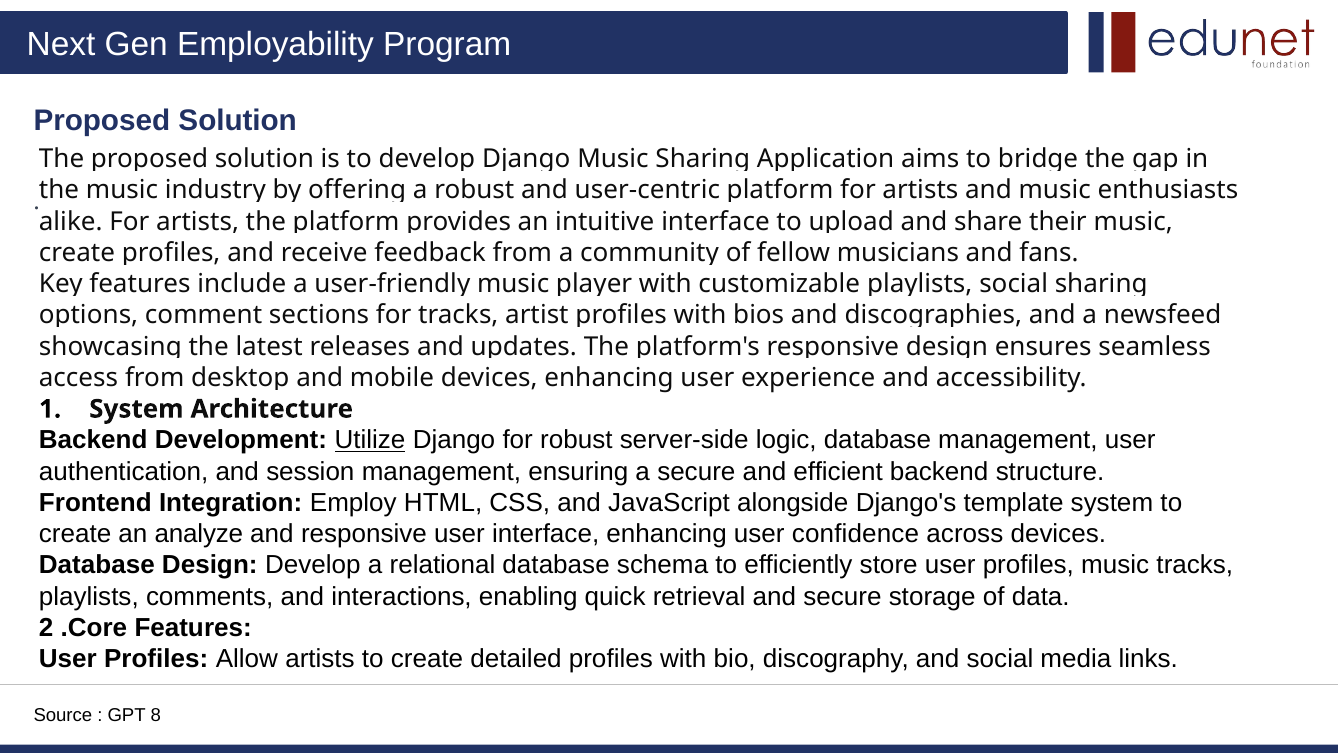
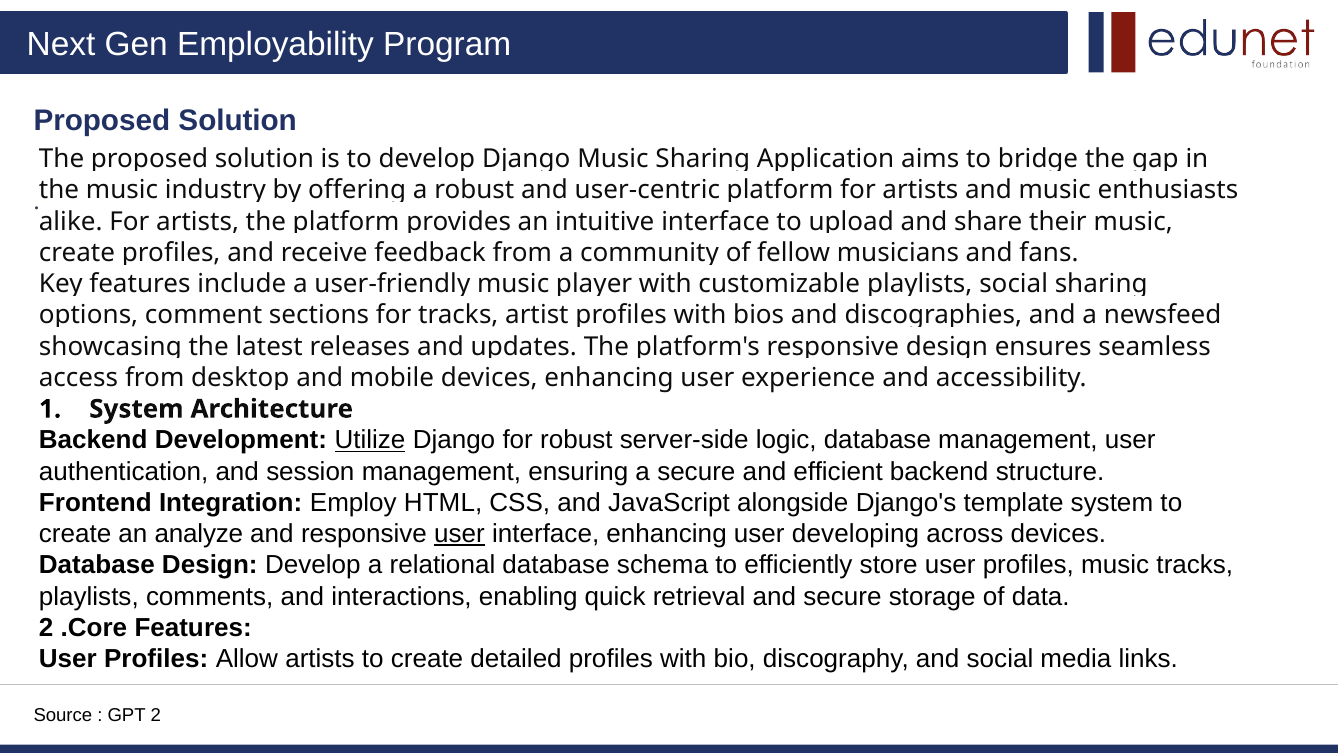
user underline: none -> present (460, 534)
confidence: confidence -> developing (856, 534)
GPT 8: 8 -> 2 (156, 715)
